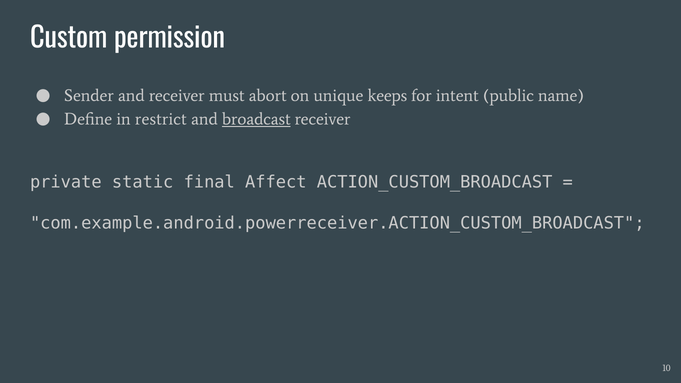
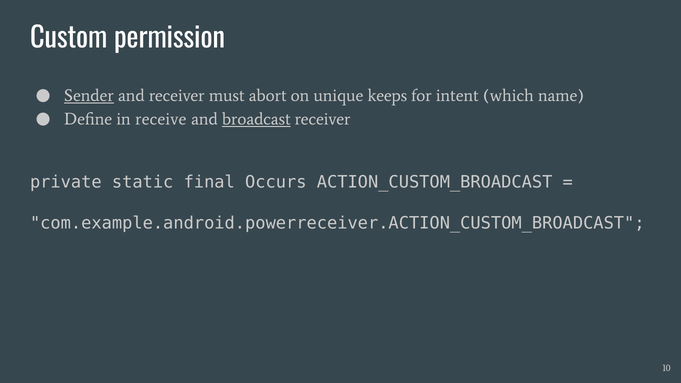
Sender underline: none -> present (89, 96)
public: public -> which (508, 96)
restrict: restrict -> receive (161, 119)
Affect: Affect -> Occurs (276, 182)
